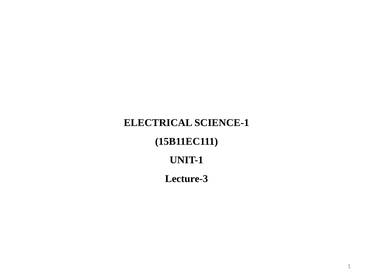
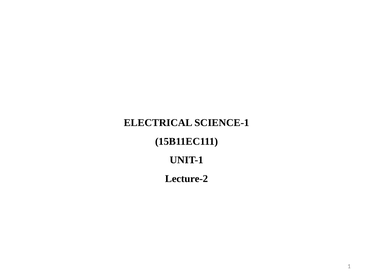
Lecture-3: Lecture-3 -> Lecture-2 (186, 179)
